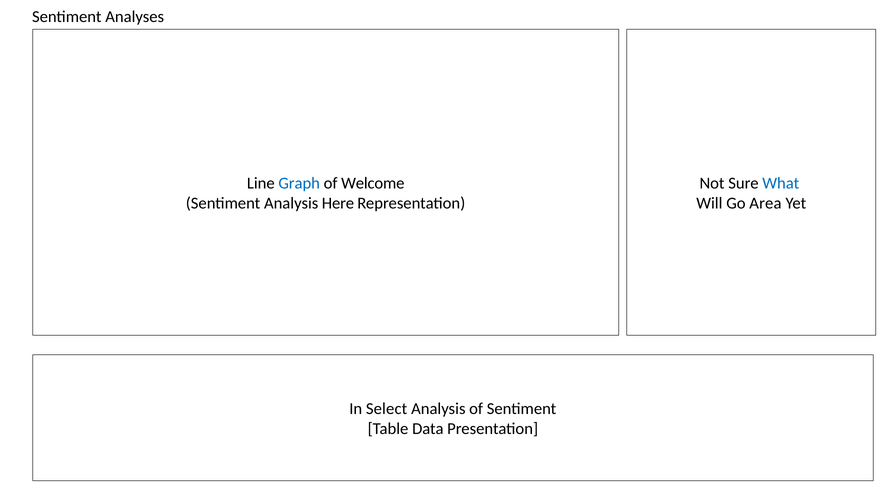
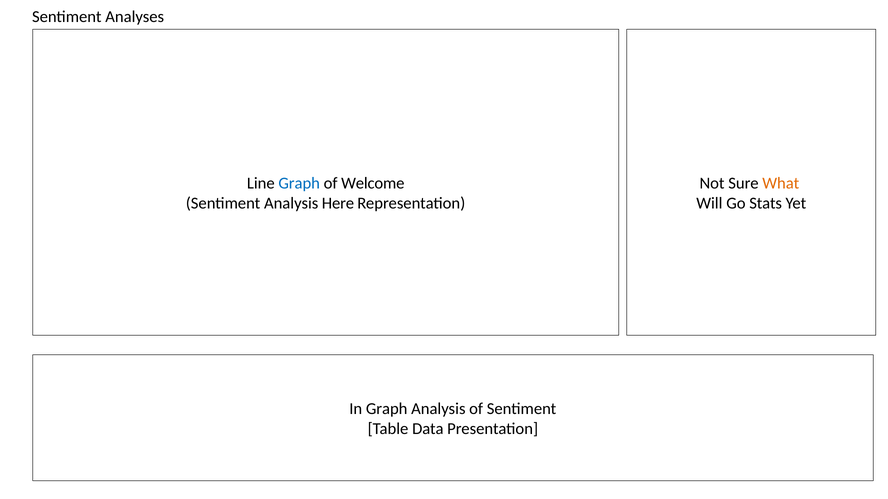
What colour: blue -> orange (781, 183)
Area: Area -> Stats (766, 203)
In Select: Select -> Graph (387, 409)
